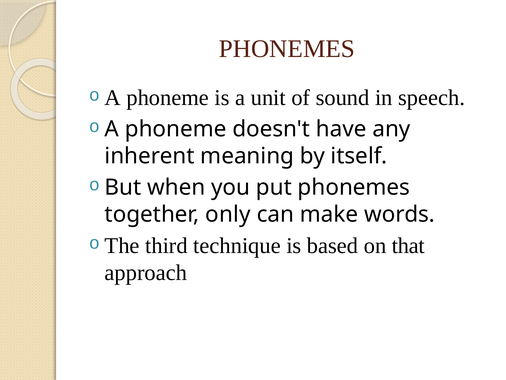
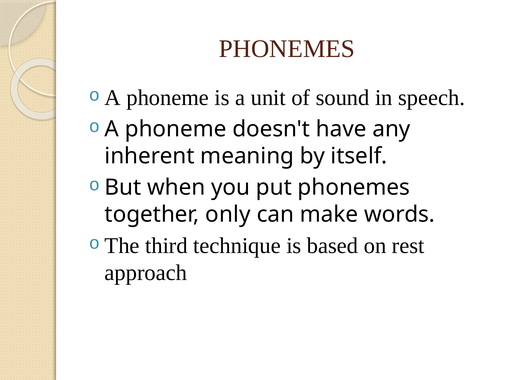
that: that -> rest (408, 245)
